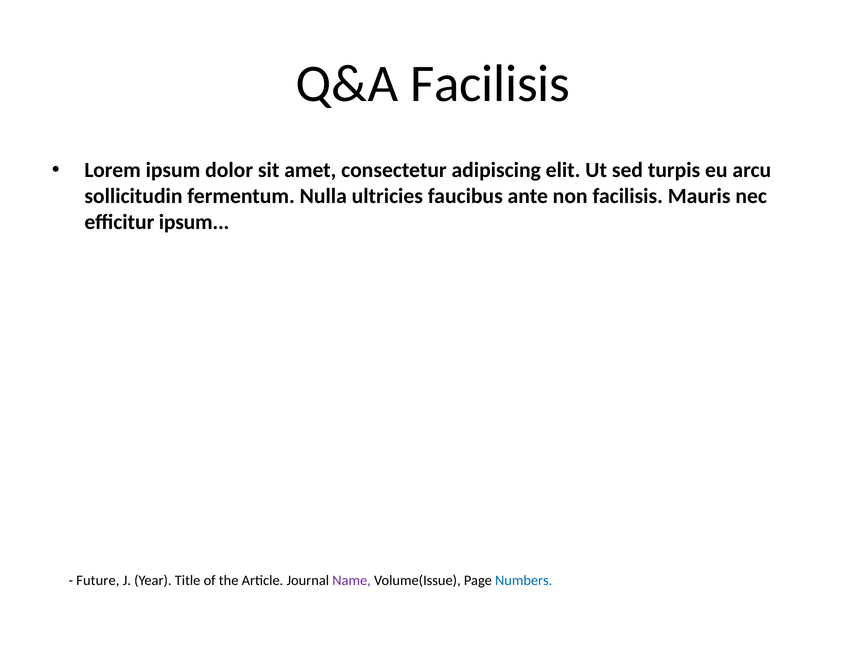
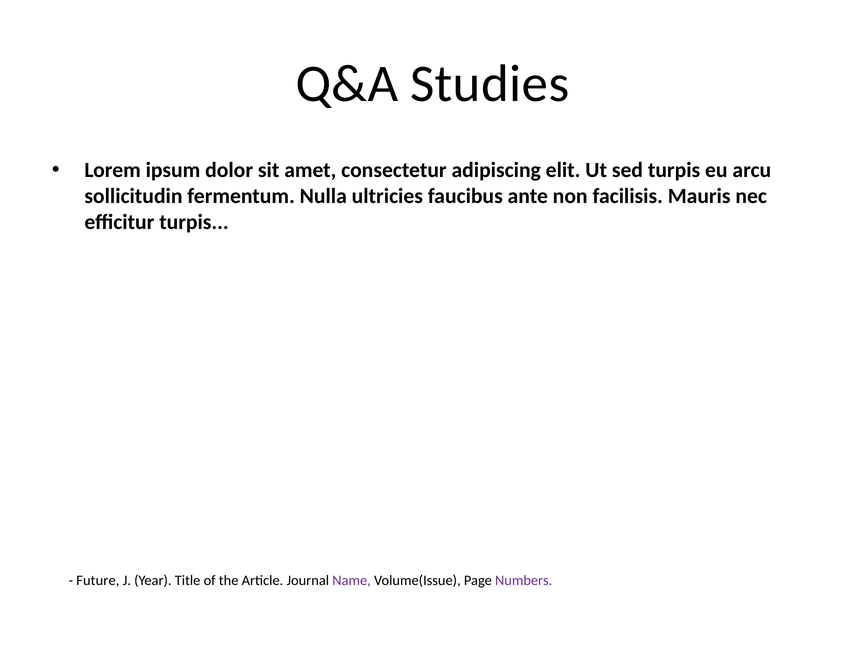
Q&A Facilisis: Facilisis -> Studies (490, 84)
efficitur ipsum: ipsum -> turpis (194, 222)
Numbers colour: blue -> purple (524, 581)
